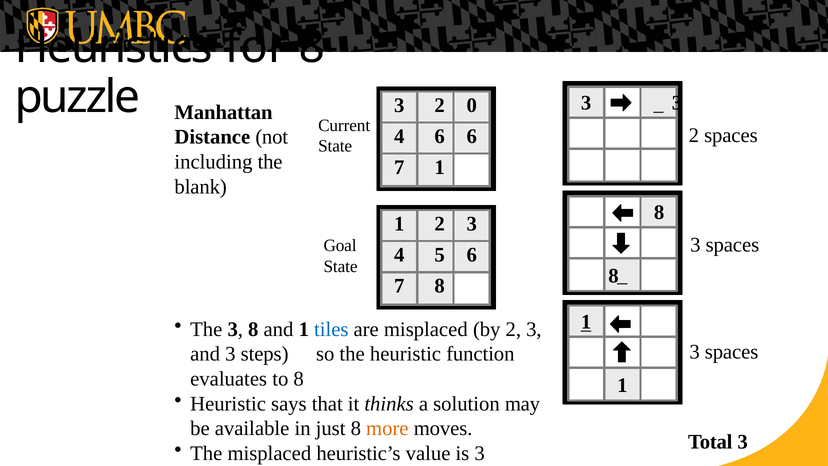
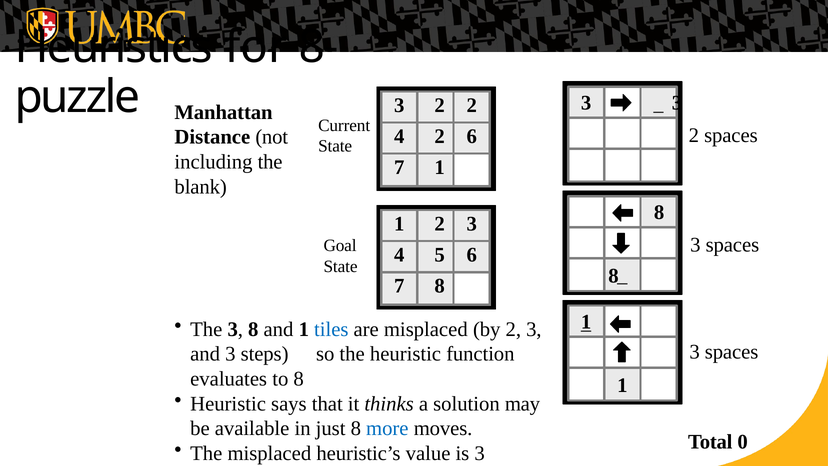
2 0: 0 -> 2 (472, 105)
4 6: 6 -> 2 (440, 136)
more colour: orange -> blue (387, 428)
Total 3: 3 -> 0 (743, 442)
